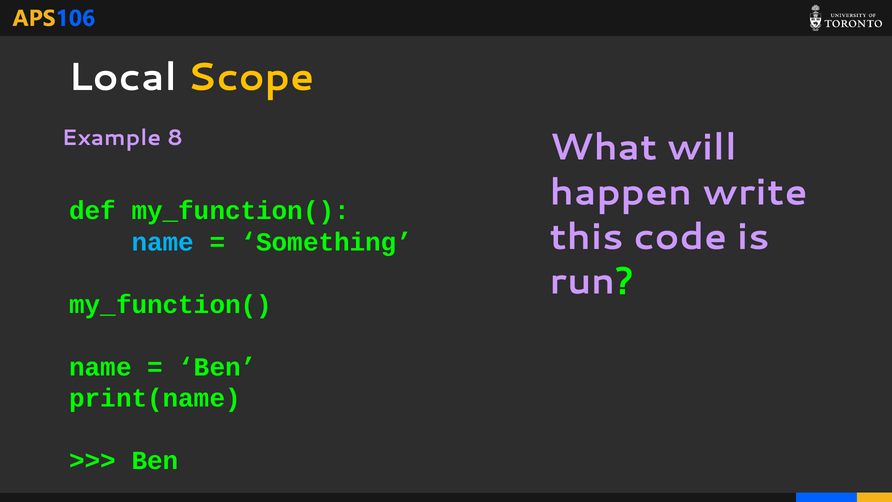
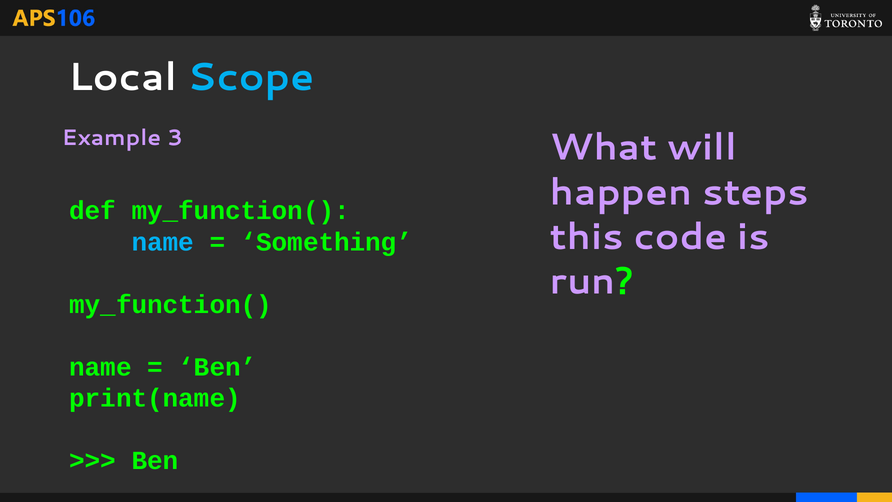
Scope colour: yellow -> light blue (251, 77)
8: 8 -> 3 (175, 138)
write: write -> steps (755, 192)
